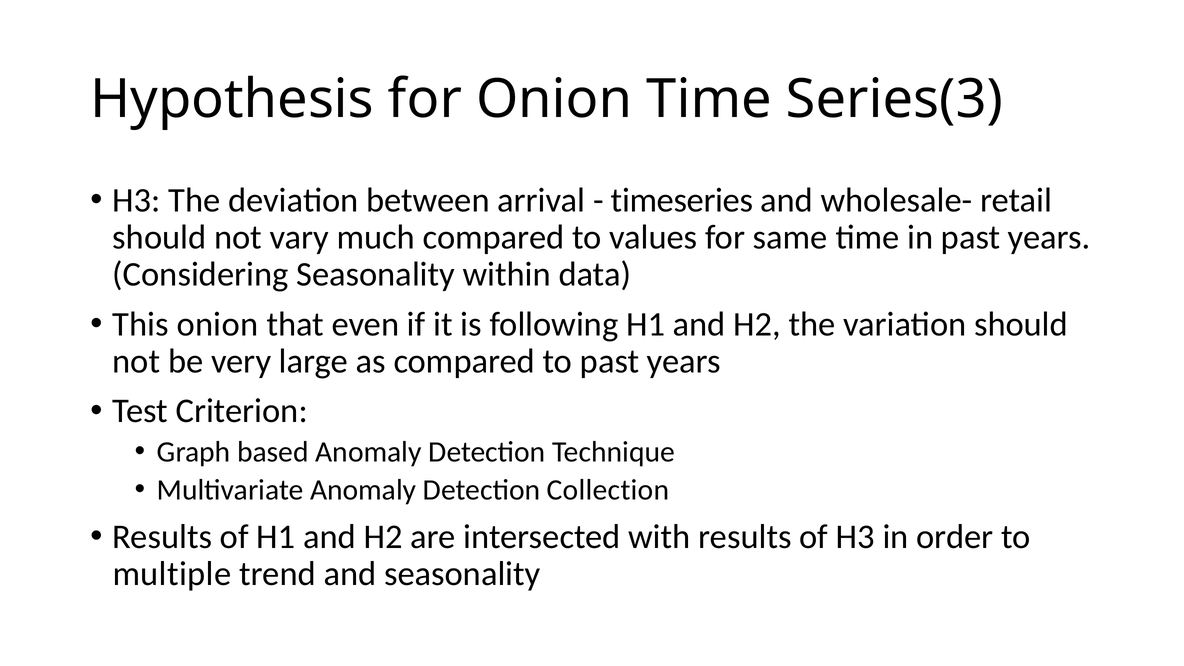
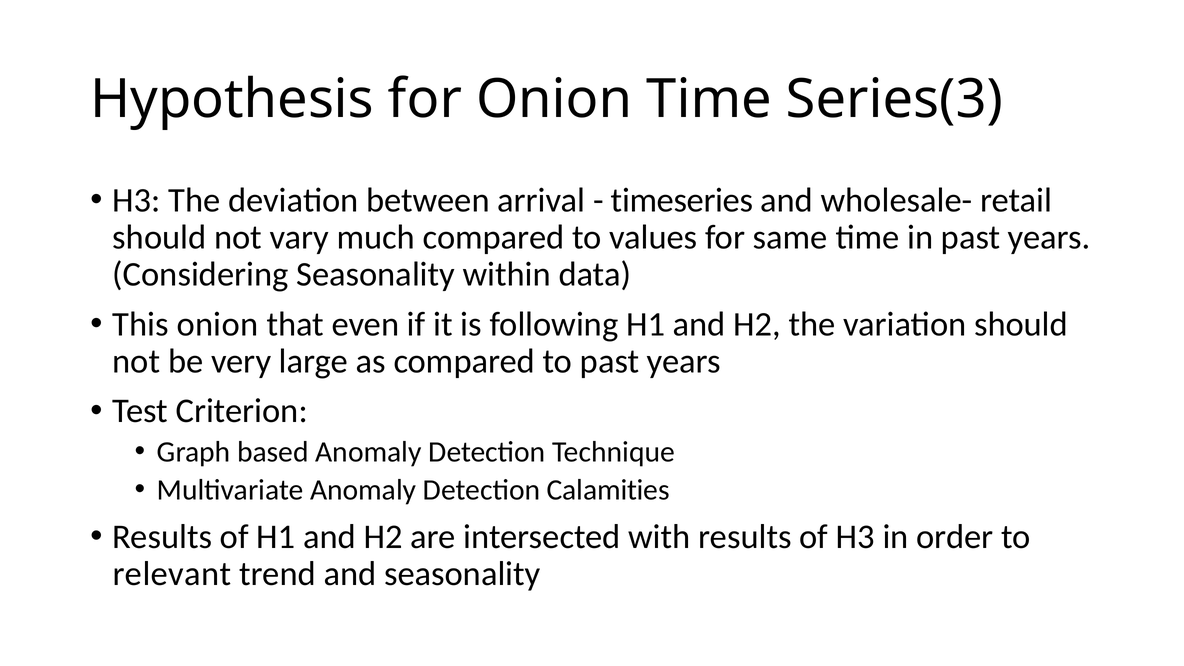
Collection: Collection -> Calamities (608, 490)
multiple: multiple -> relevant (172, 574)
